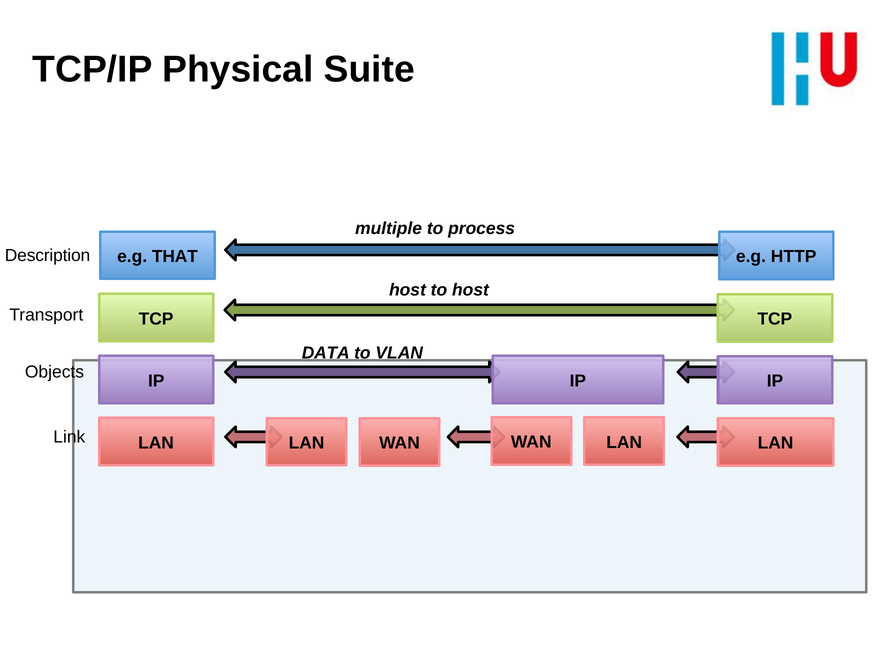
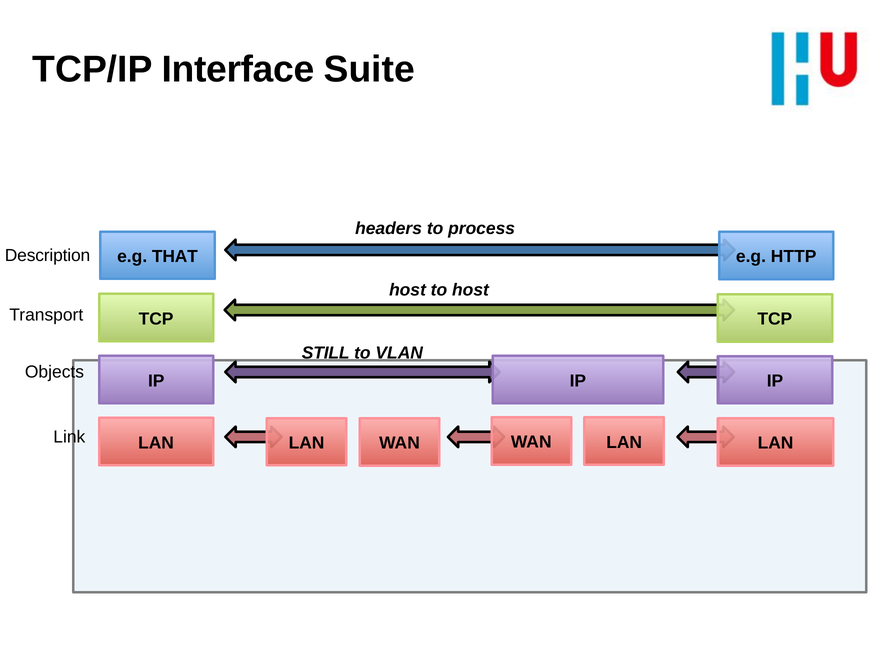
Physical: Physical -> Interface (238, 69)
multiple: multiple -> headers (389, 228)
DATA: DATA -> STILL (326, 353)
